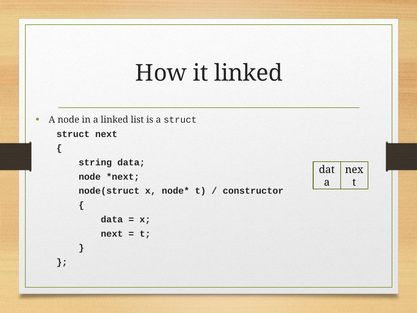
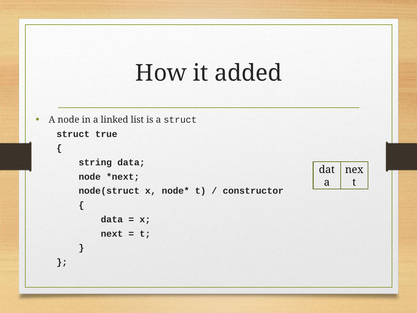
it linked: linked -> added (248, 73)
struct next: next -> true (106, 134)
